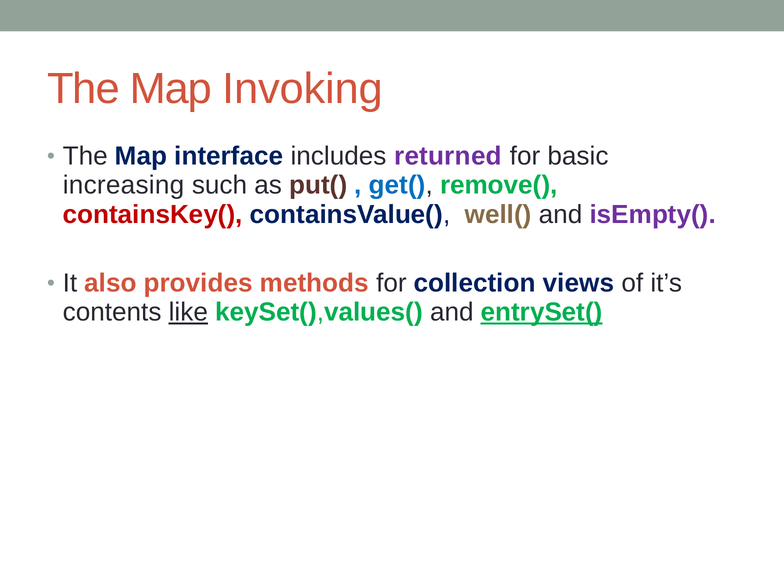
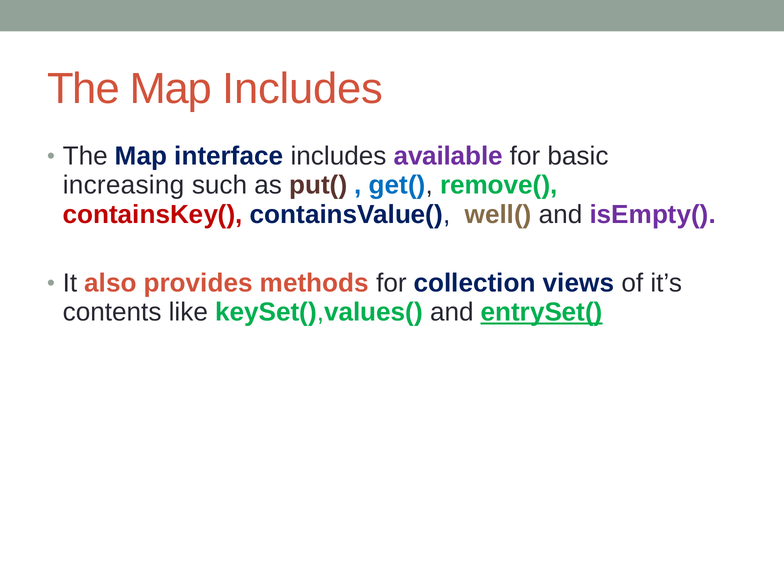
Map Invoking: Invoking -> Includes (303, 89)
returned: returned -> available (448, 156)
like underline: present -> none (188, 312)
